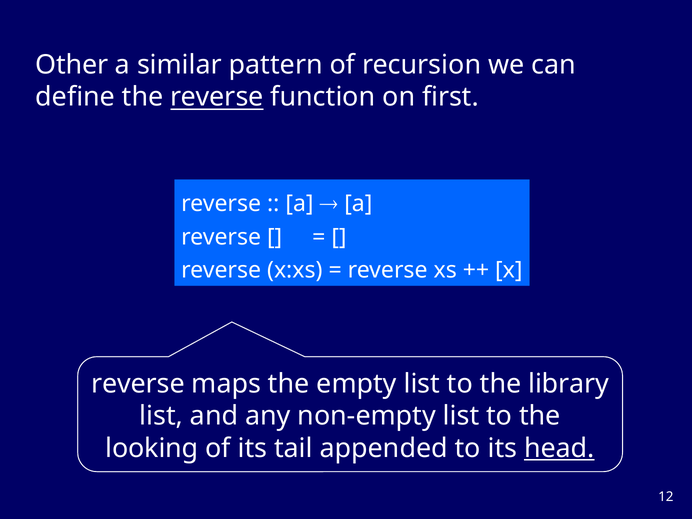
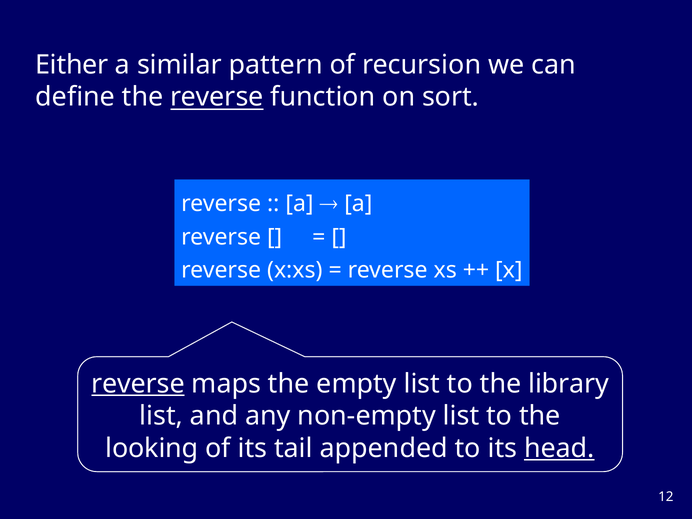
Other: Other -> Either (72, 65)
first: first -> sort (450, 97)
reverse underline: none -> present (138, 384)
